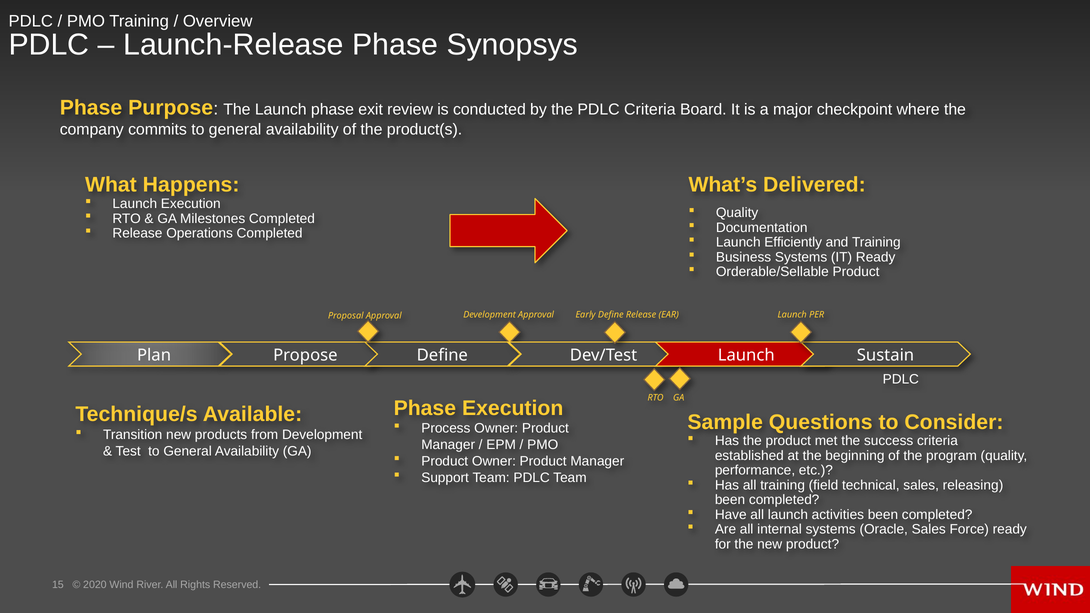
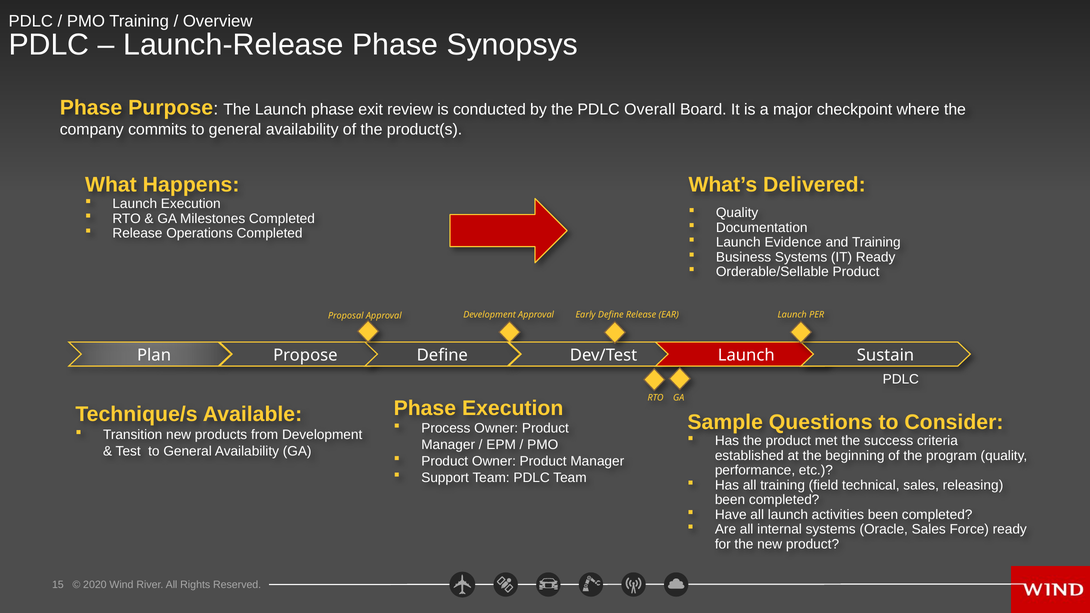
PDLC Criteria: Criteria -> Overall (650, 109)
Efficiently: Efficiently -> Evidence (793, 243)
